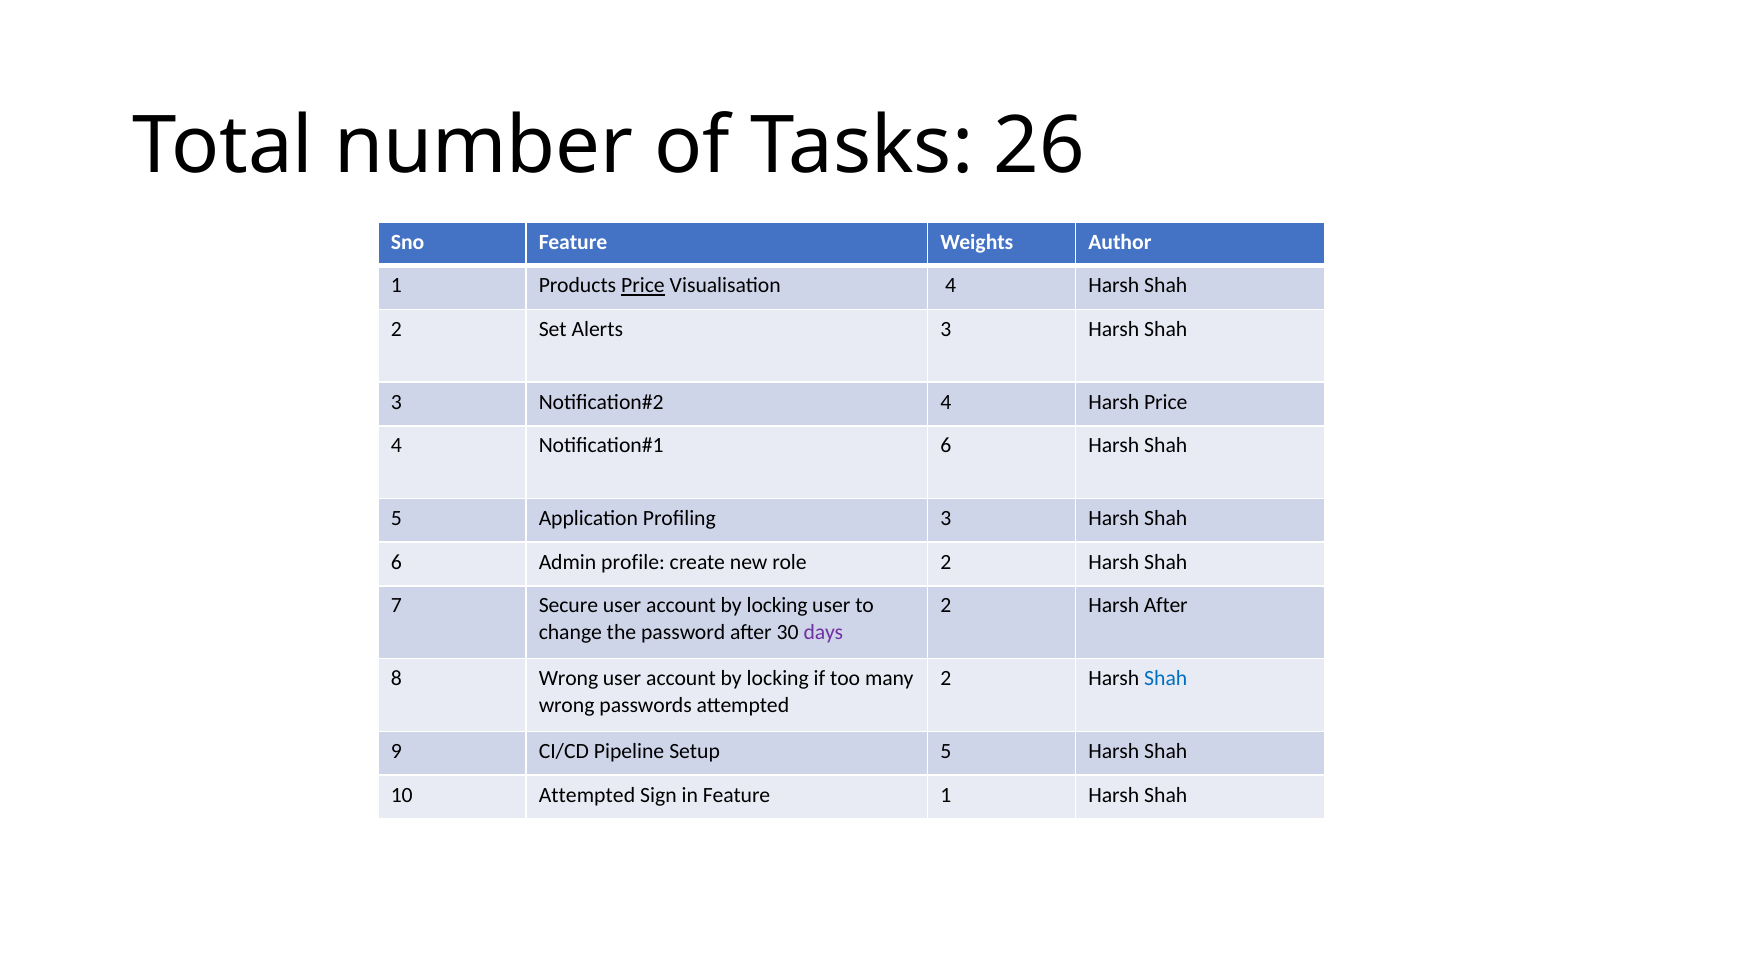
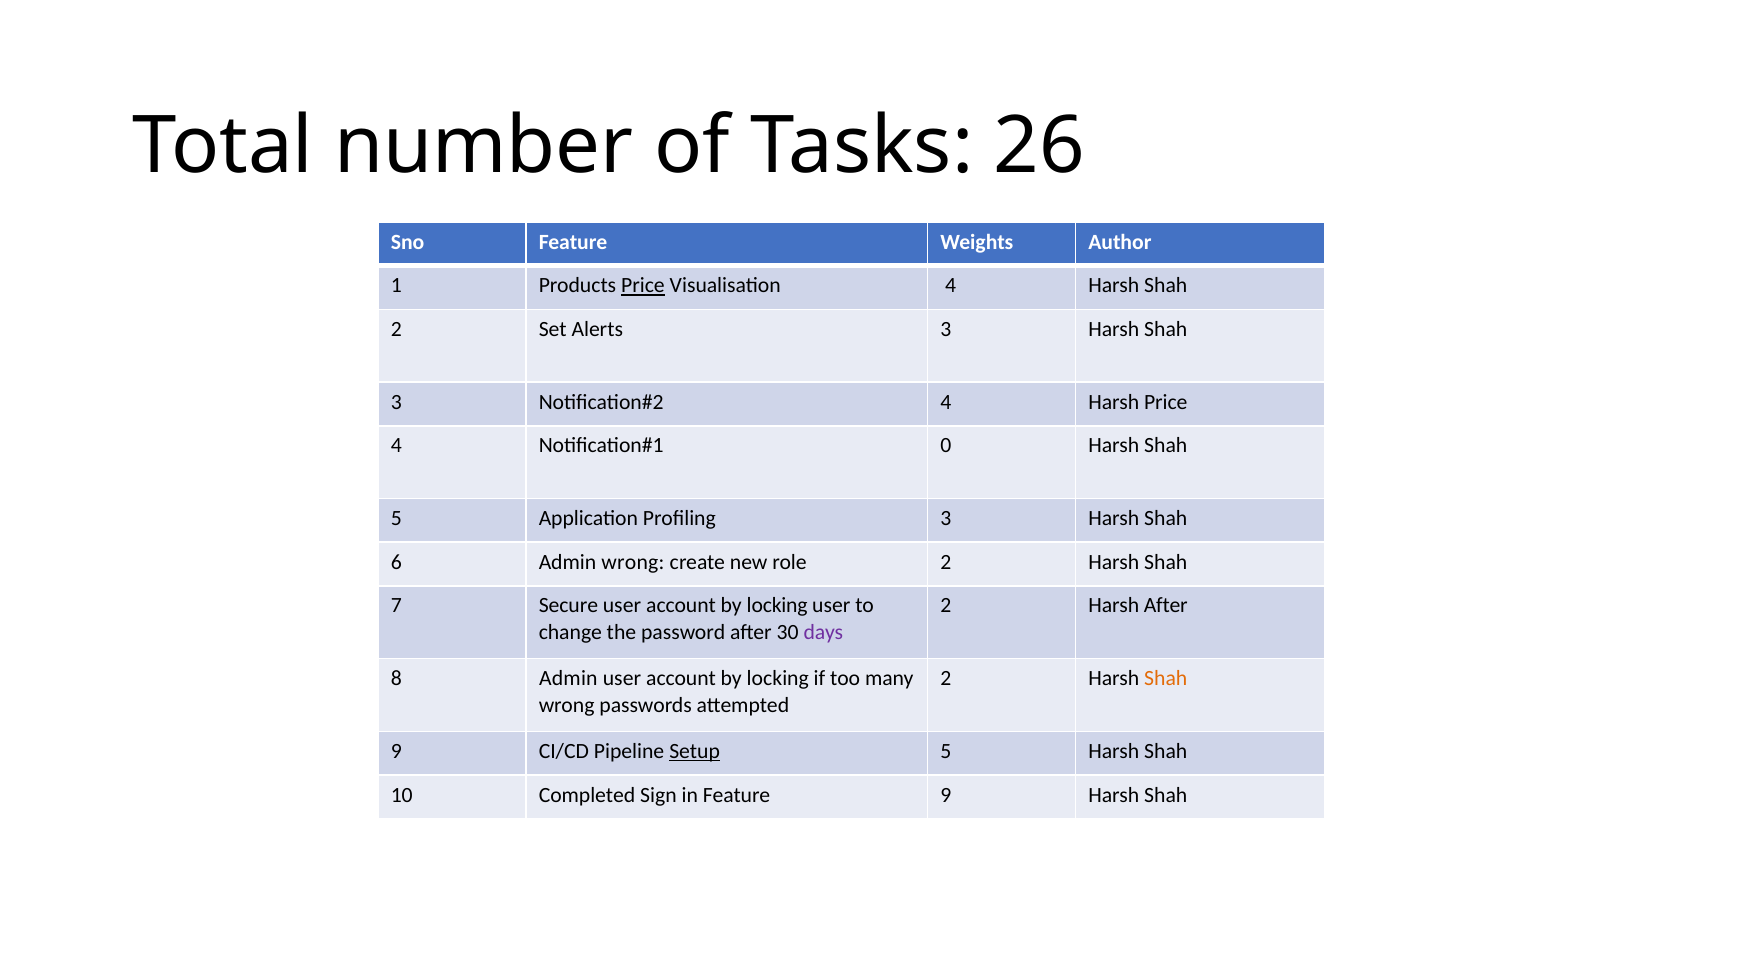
6: 6 -> 0 (946, 446)
Admin profile: profile -> wrong (633, 562)
8 Wrong: Wrong -> Admin (568, 678)
Shah colour: blue -> orange (1166, 678)
Setup underline: none -> present (695, 751)
10 Attempted: Attempted -> Completed (587, 795)
Feature 1: 1 -> 9 (946, 795)
